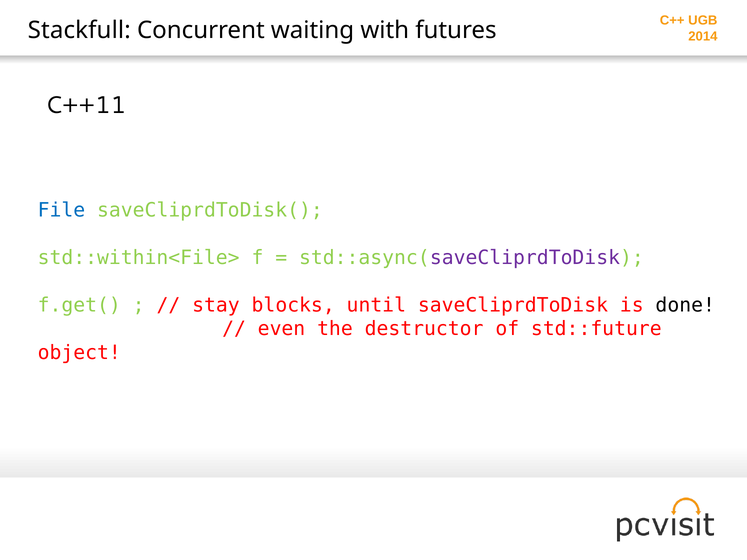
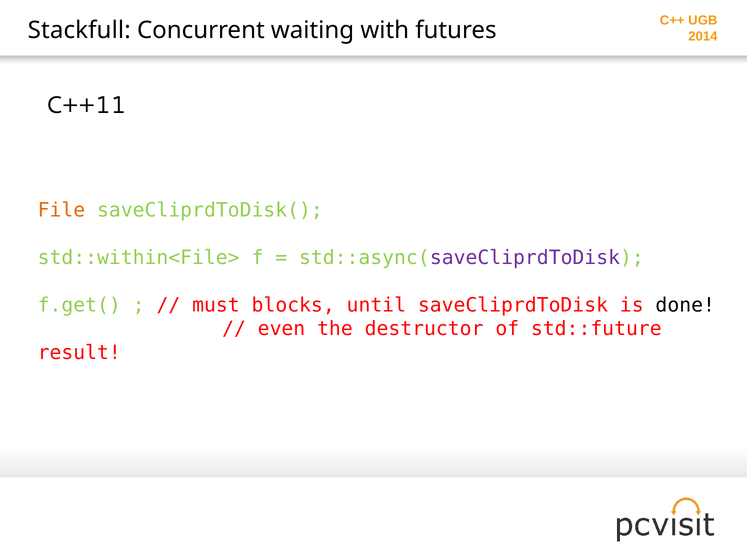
File colour: blue -> orange (61, 210)
stay: stay -> must (216, 305)
object: object -> result (79, 352)
